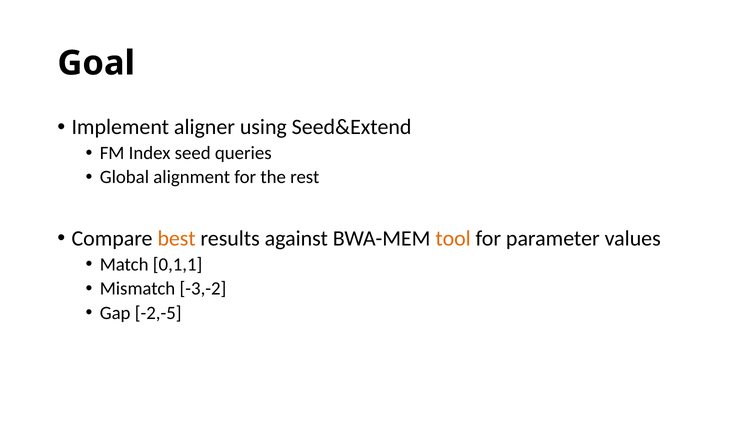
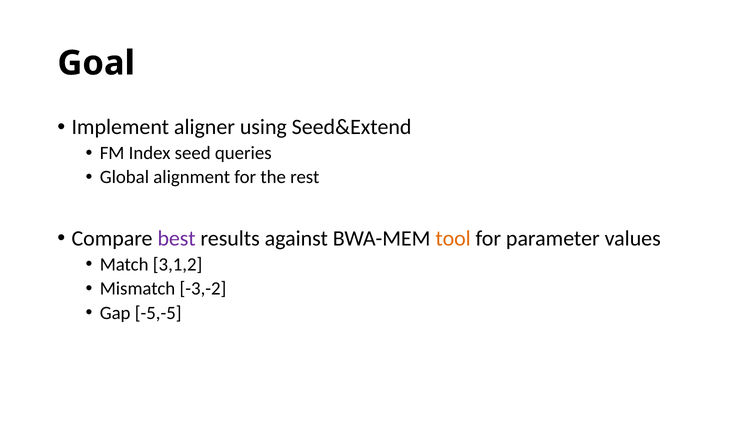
best colour: orange -> purple (177, 239)
0,1,1: 0,1,1 -> 3,1,2 (178, 265)
-2,-5: -2,-5 -> -5,-5 (158, 313)
